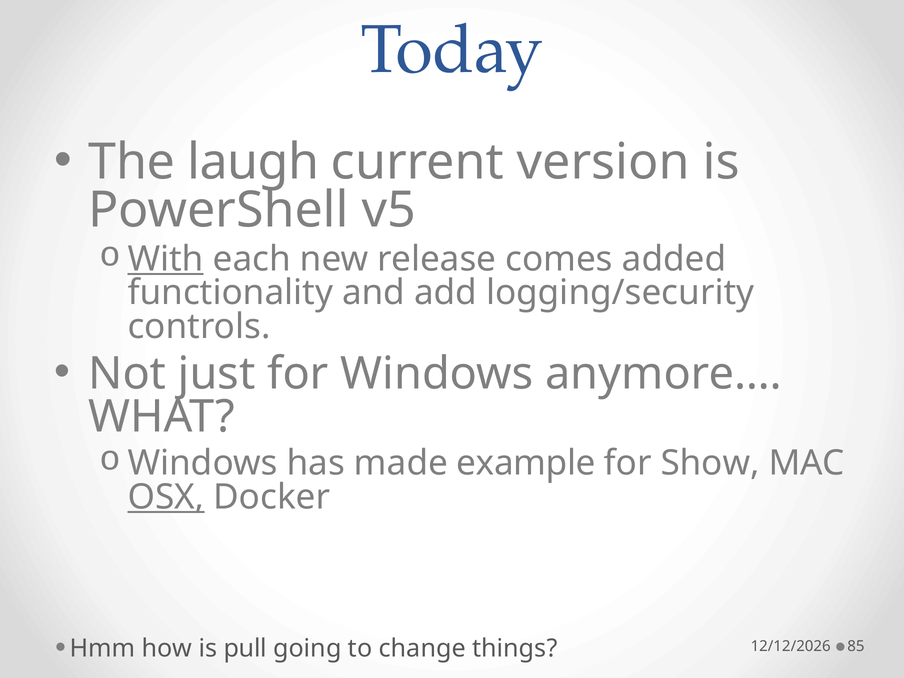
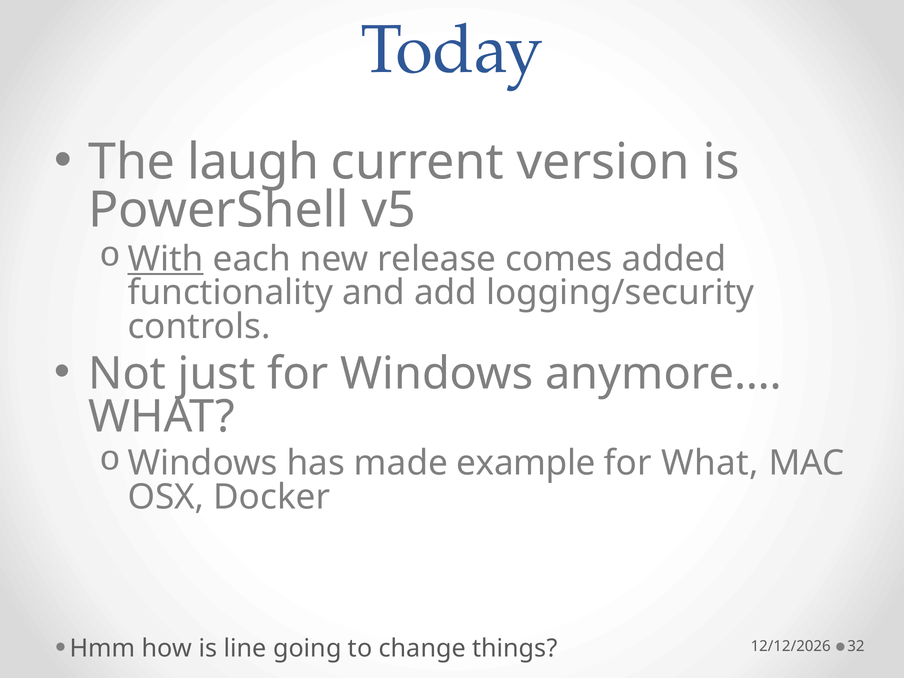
for Show: Show -> What (710, 463)
OSX underline: present -> none (166, 497)
pull: pull -> line (245, 648)
85: 85 -> 32 (856, 646)
